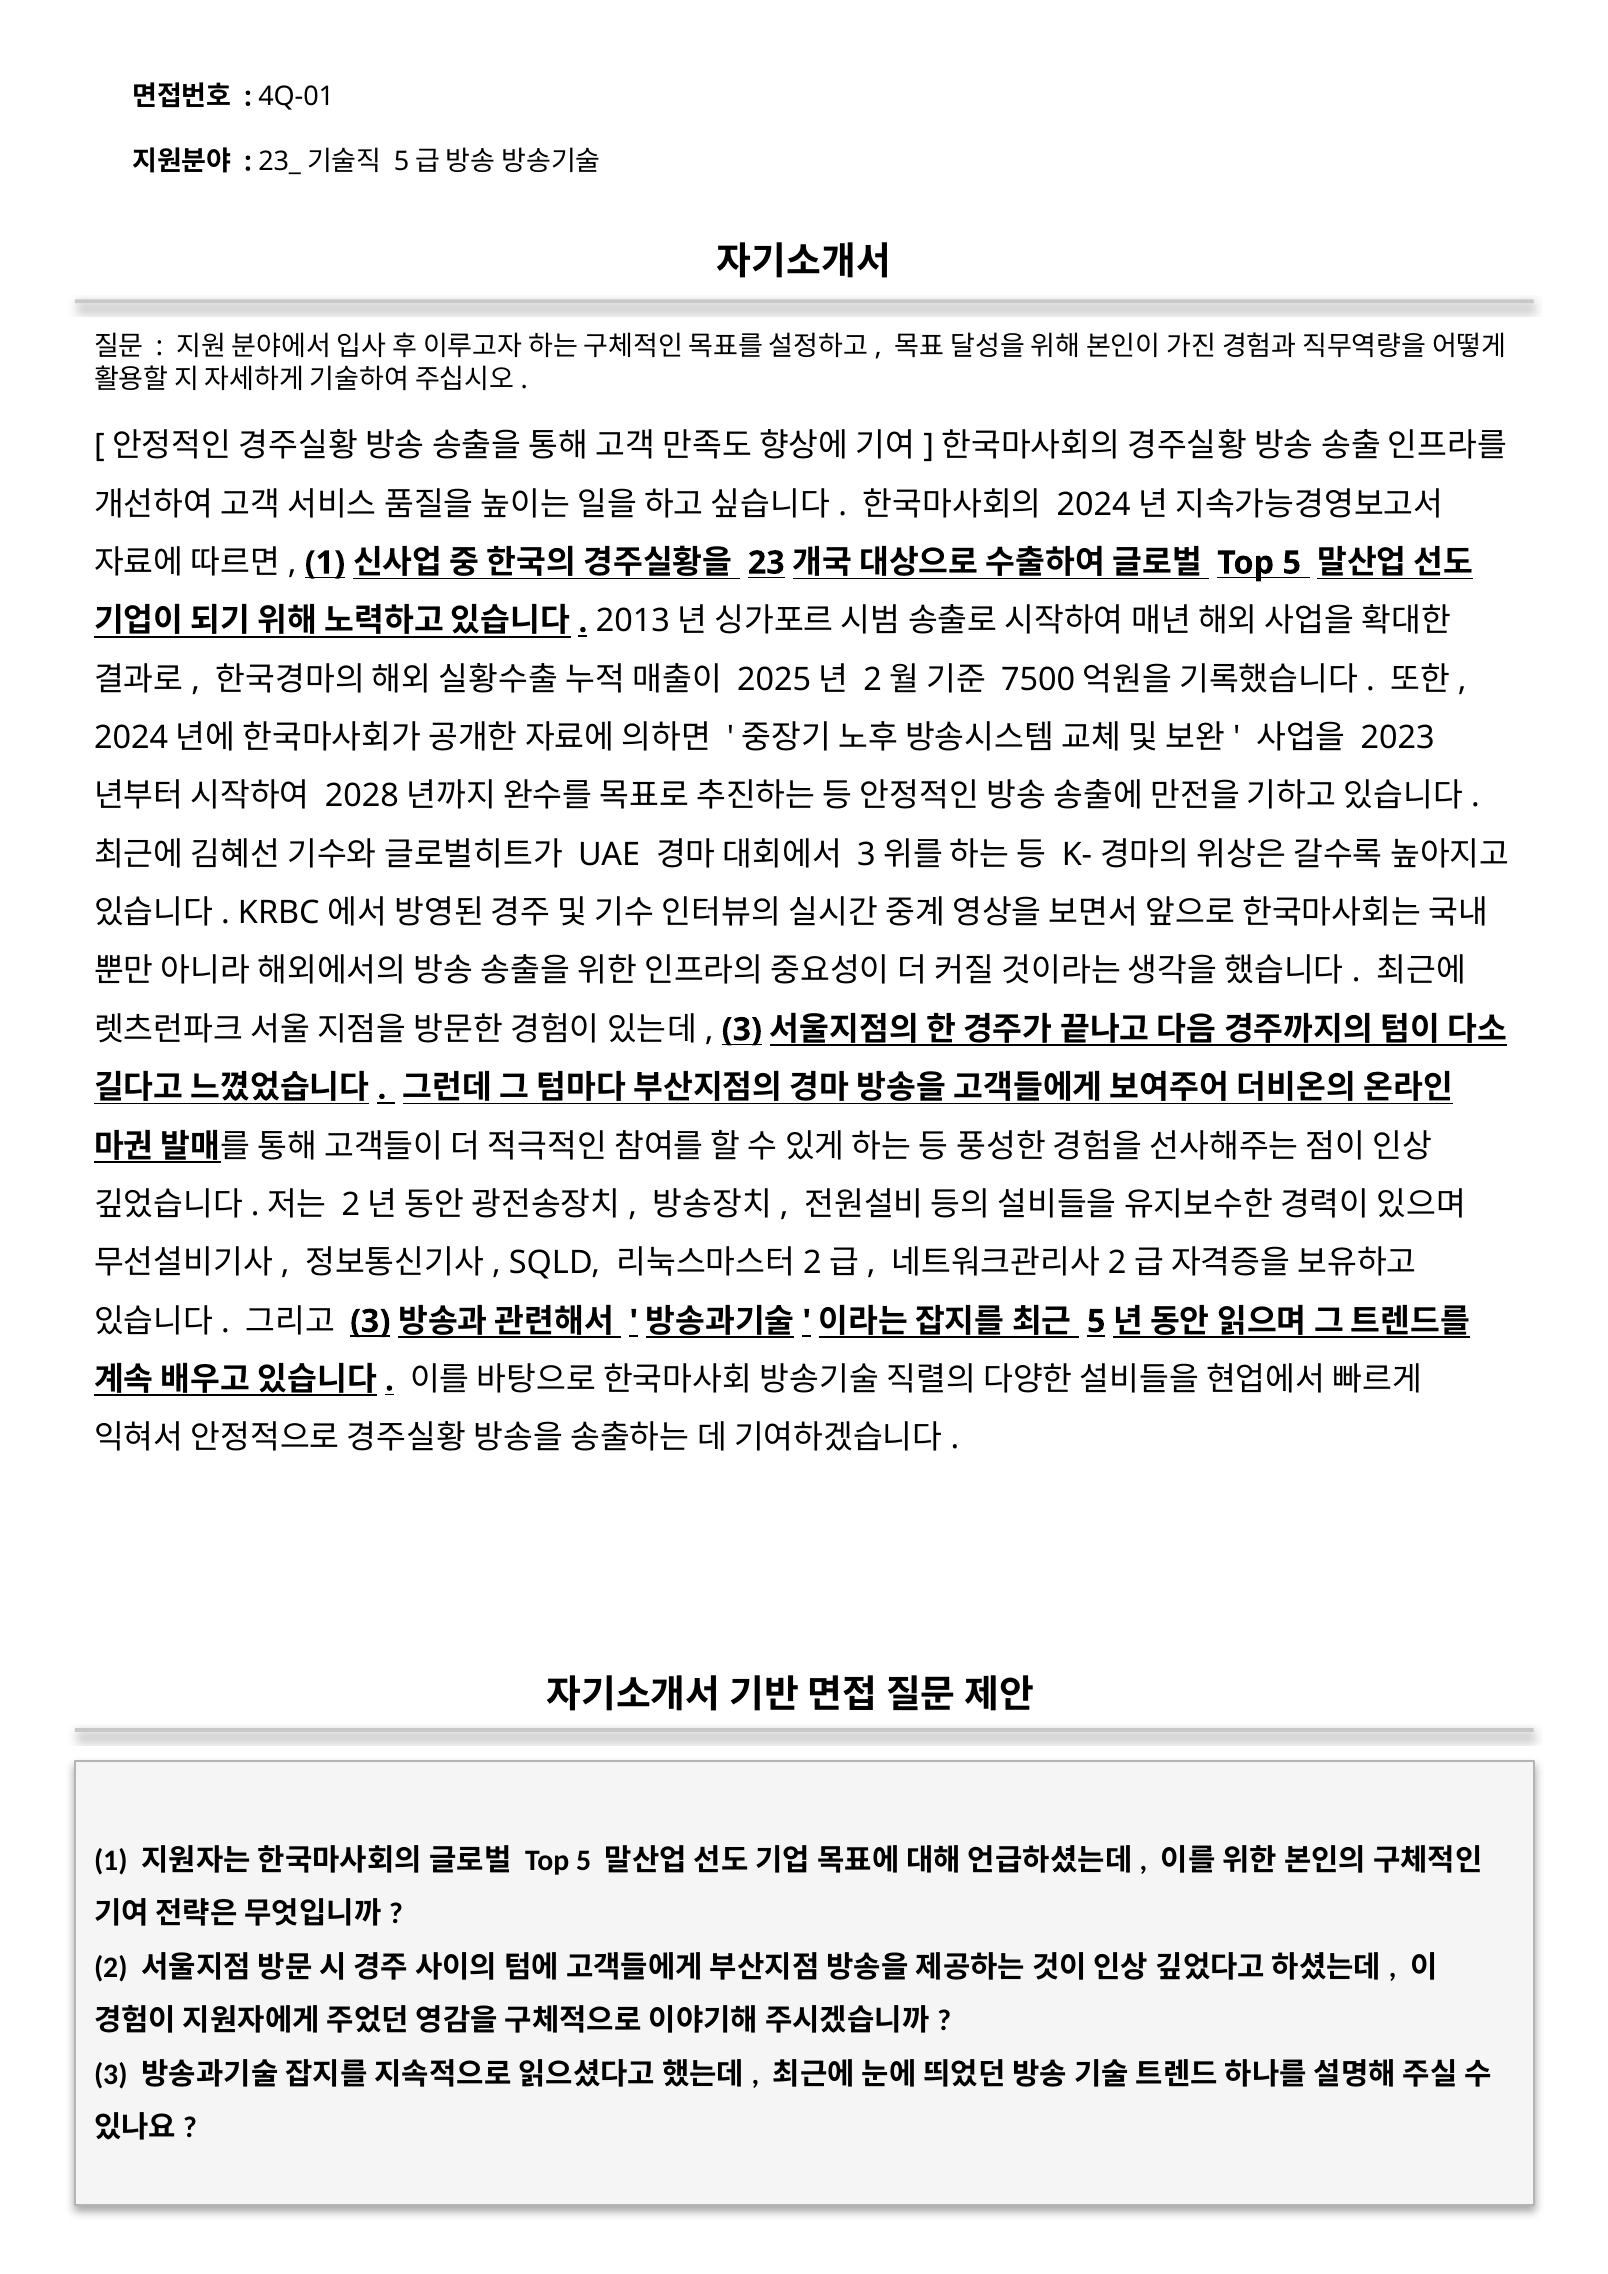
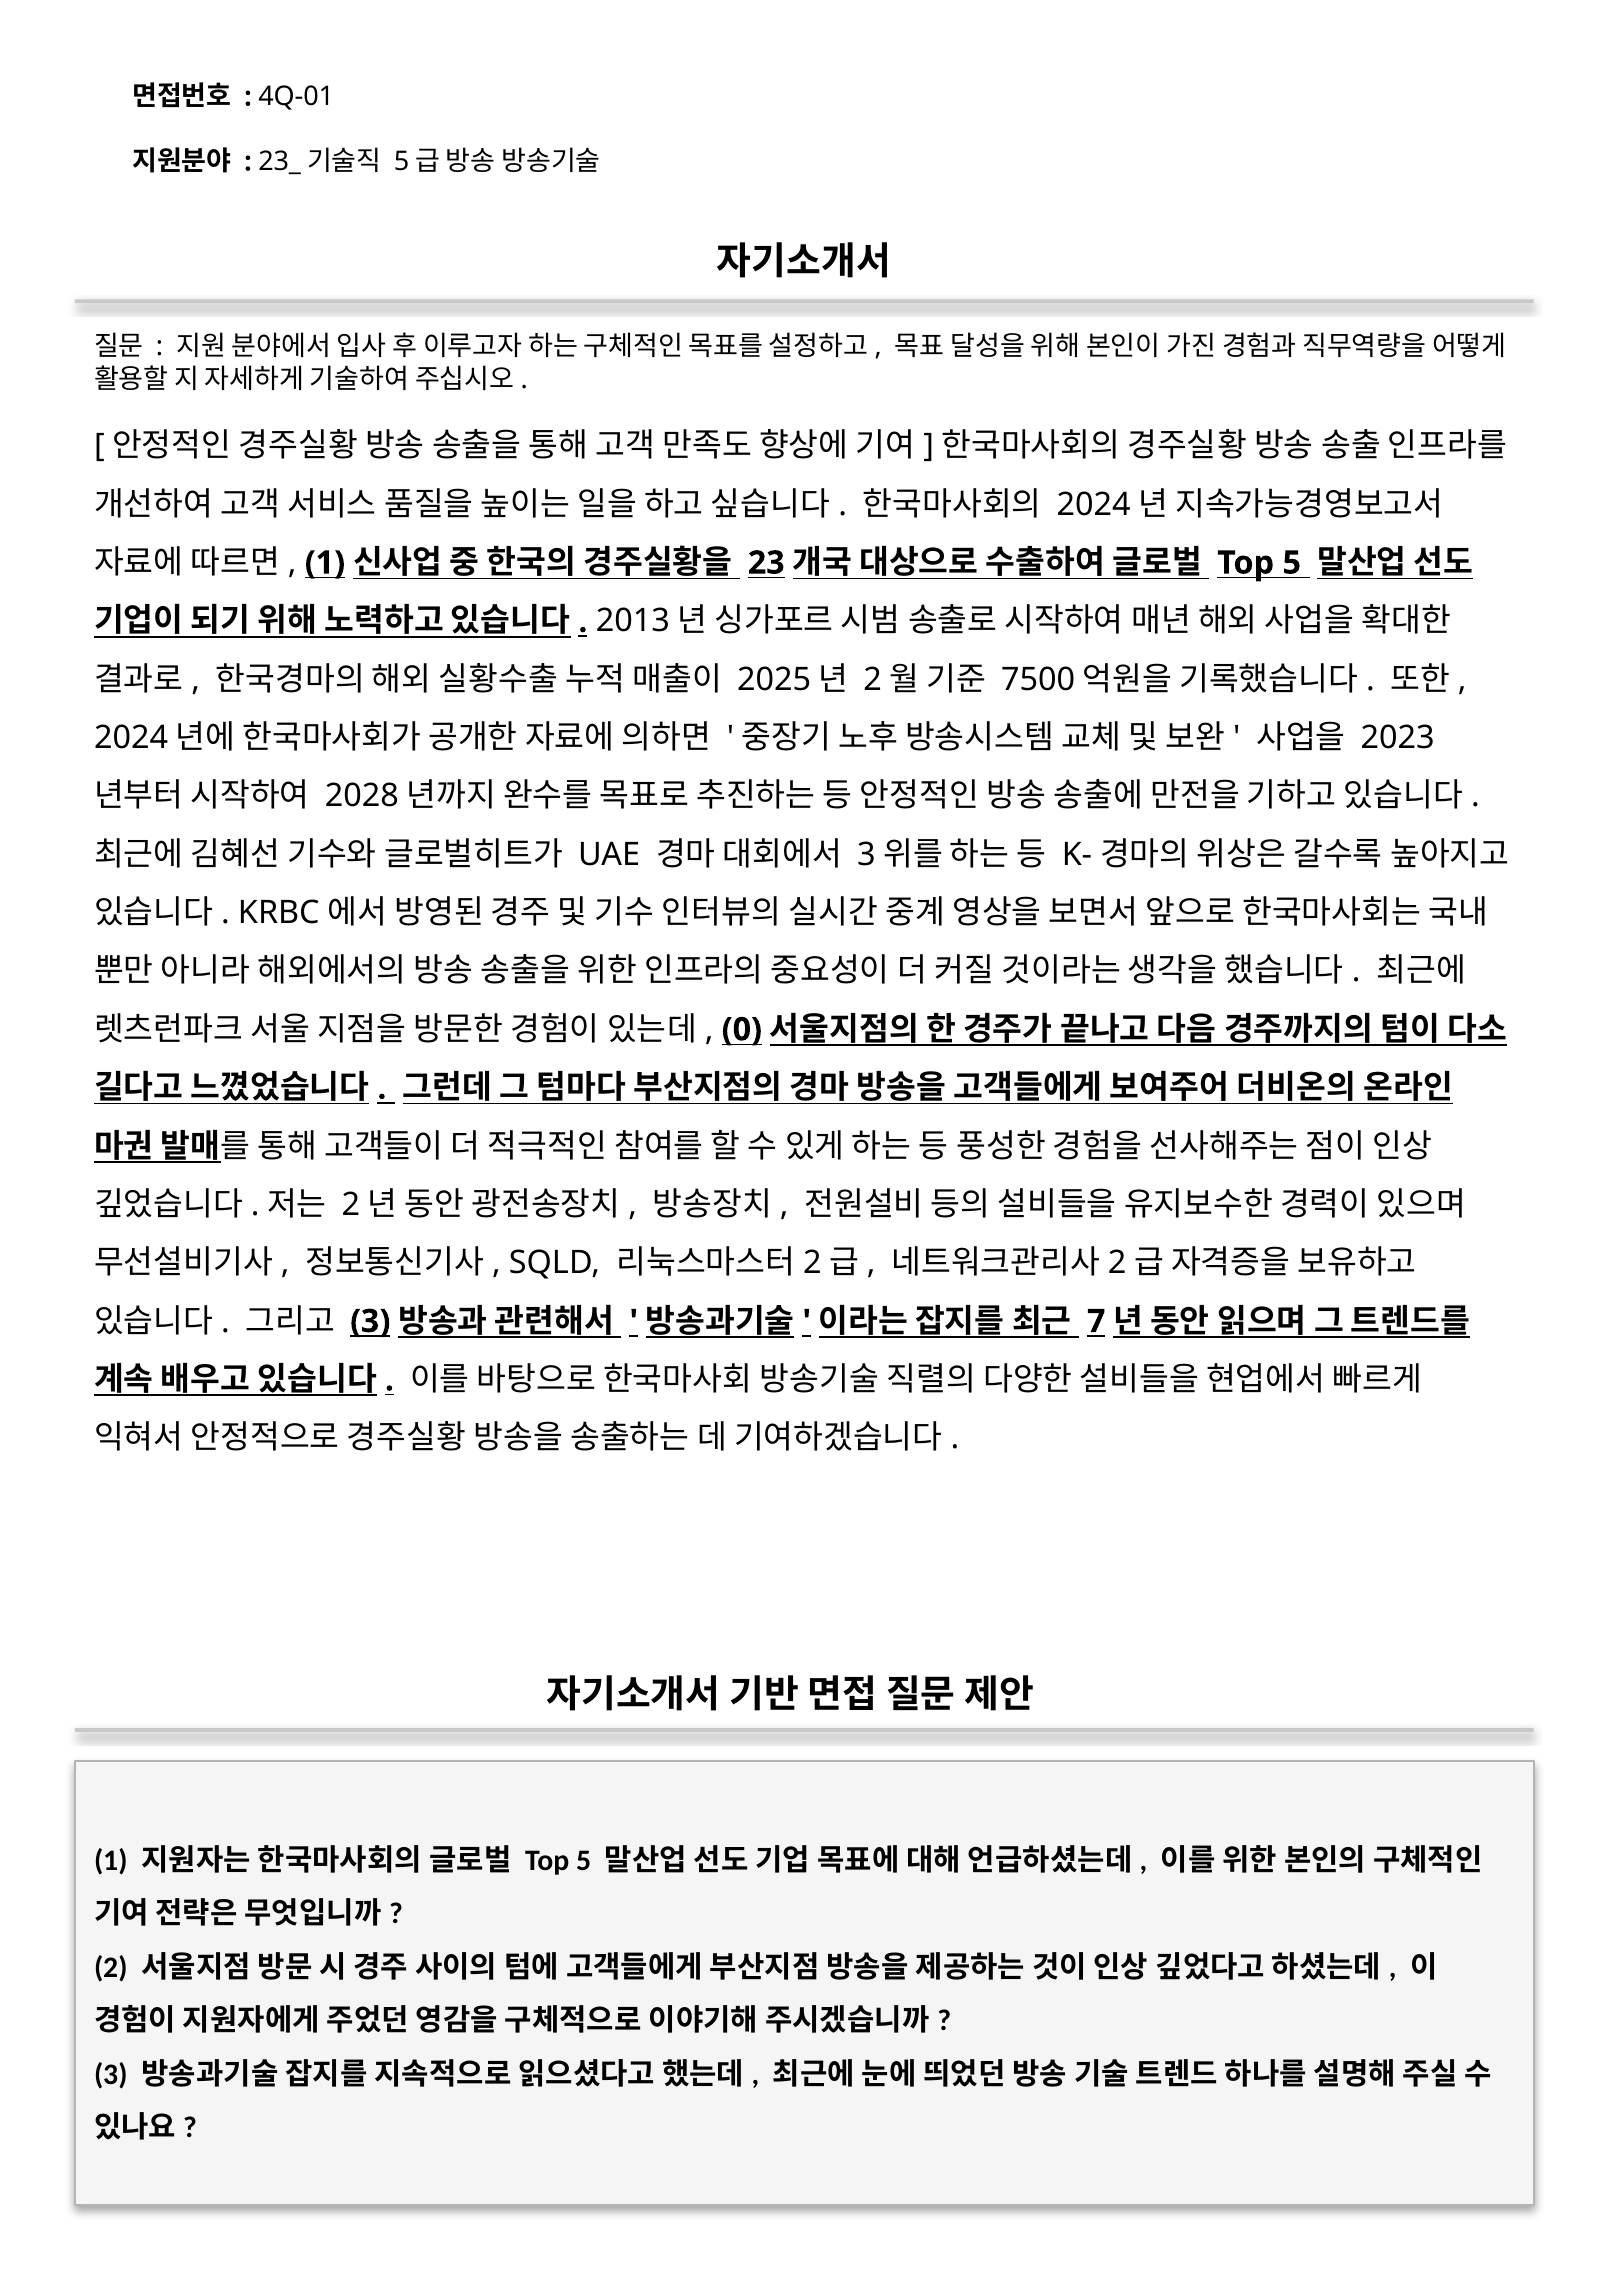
3: 3 -> 0 (742, 1030)
5: 5 -> 7 (1096, 1321)
